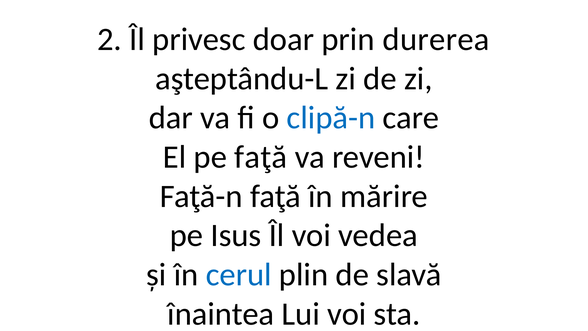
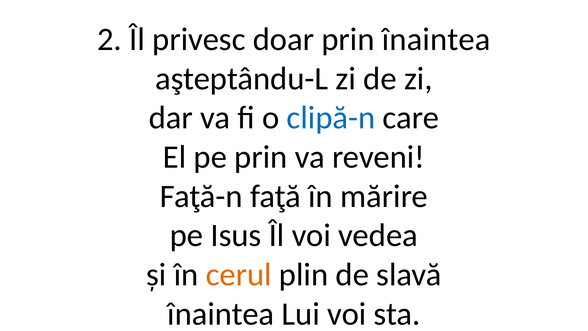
prin durerea: durerea -> înaintea (436, 39)
pe faţă: faţă -> prin (261, 157)
cerul colour: blue -> orange (239, 274)
